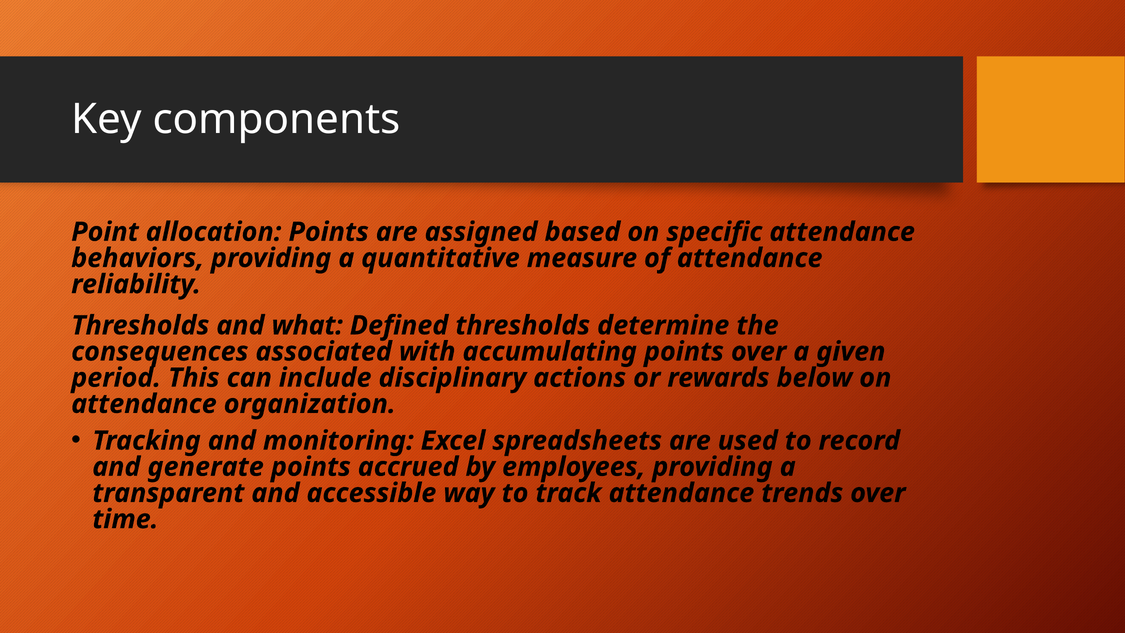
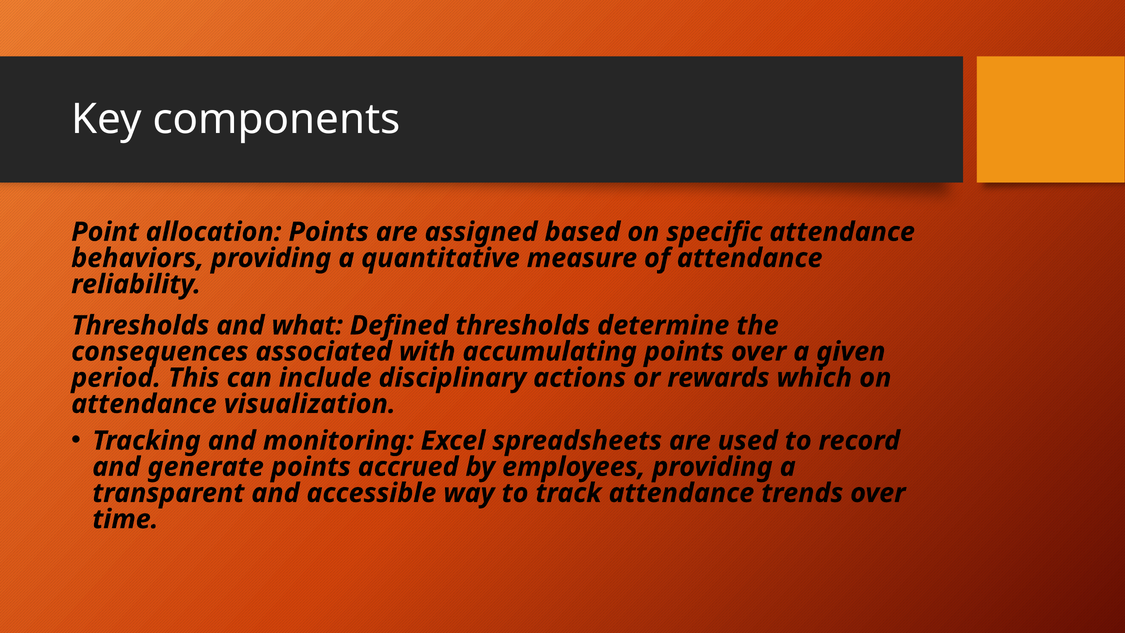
below: below -> which (814, 378)
organization: organization -> visualization (310, 404)
